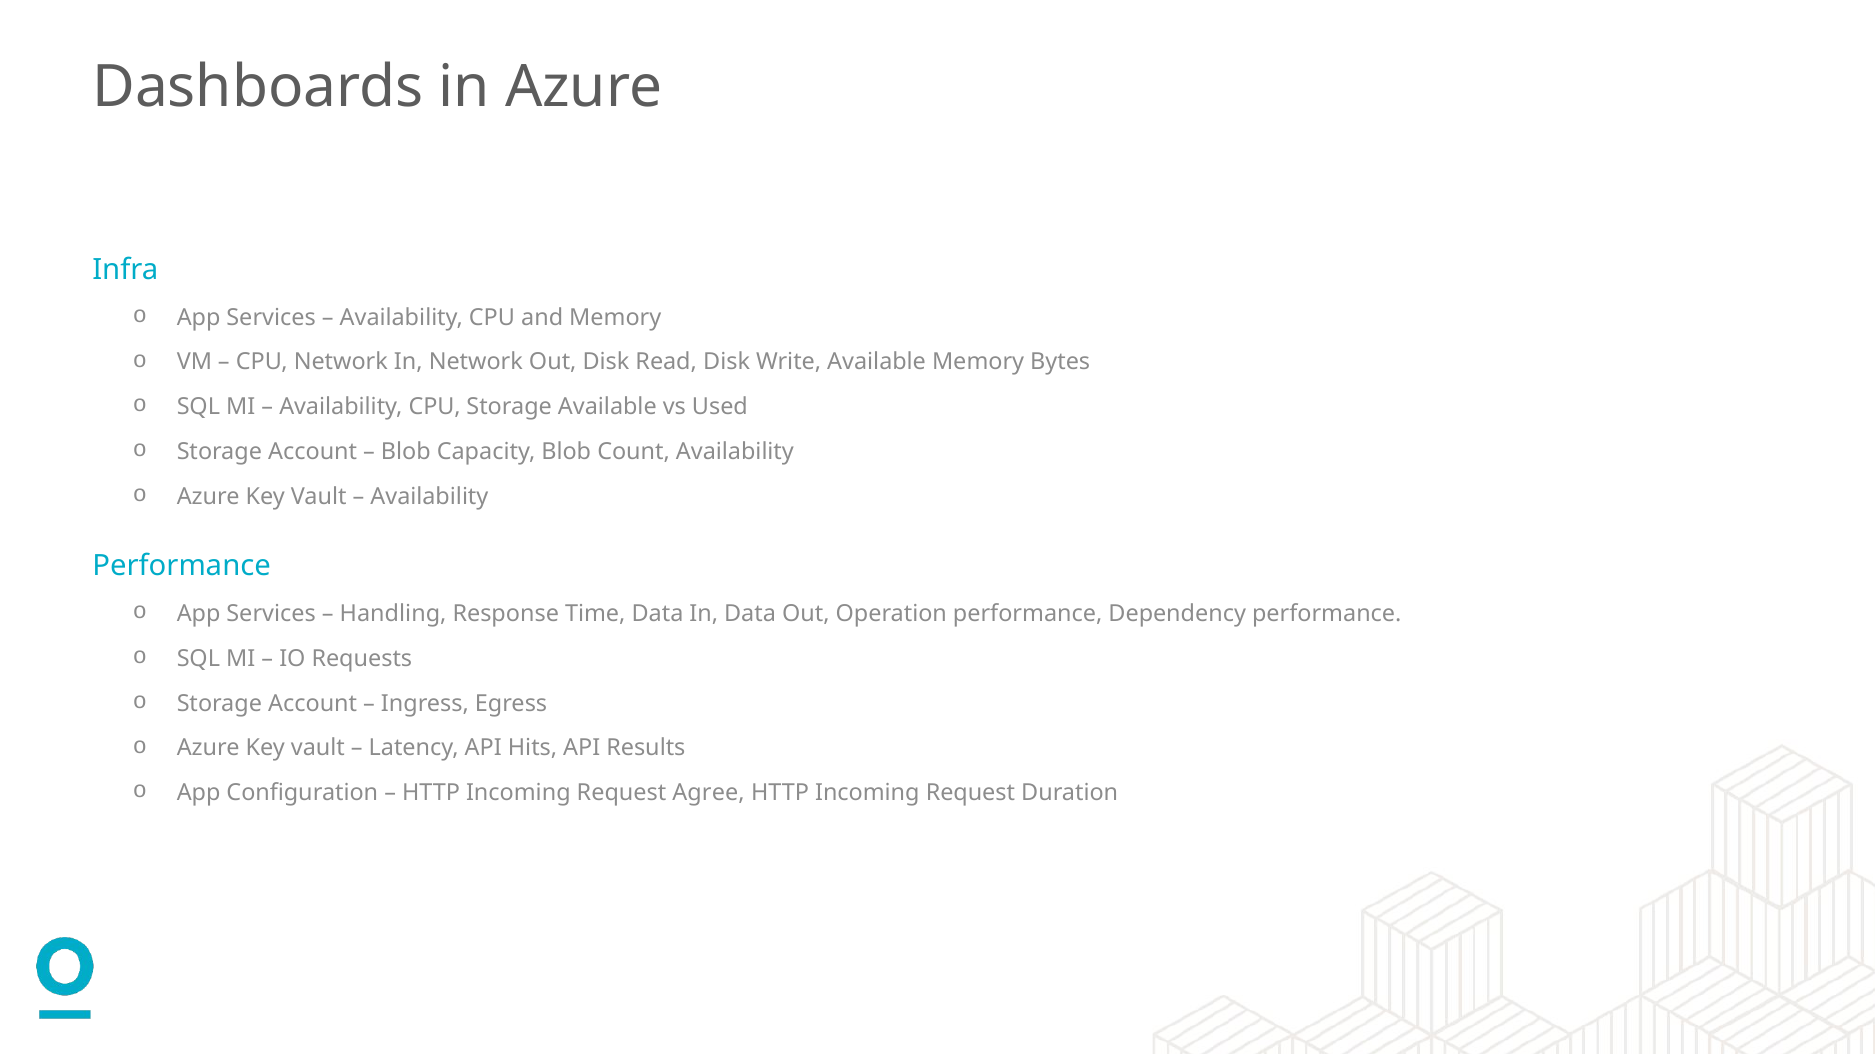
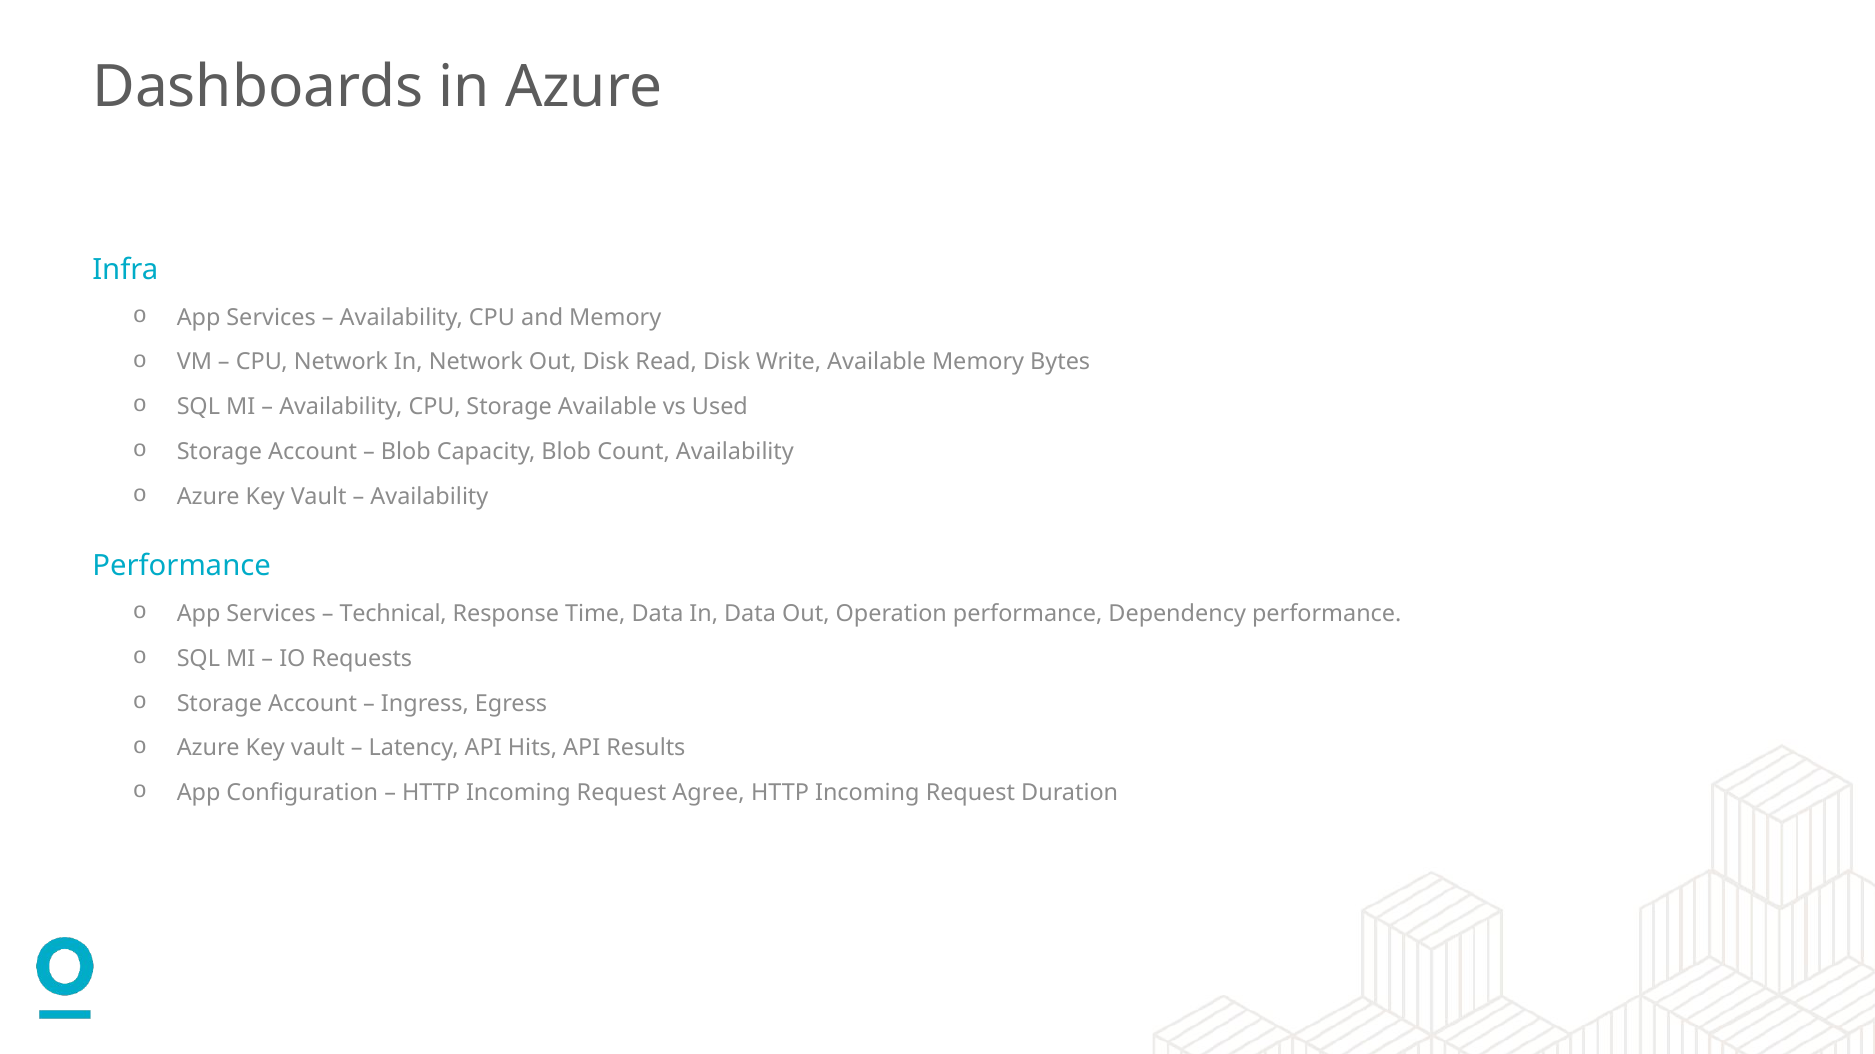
Handling: Handling -> Technical (393, 614)
